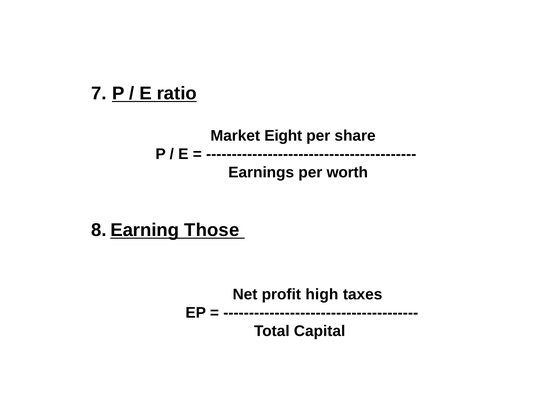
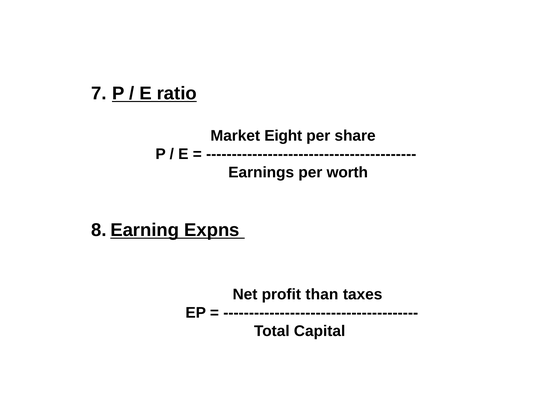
Those: Those -> Expns (212, 230)
high: high -> than (322, 295)
